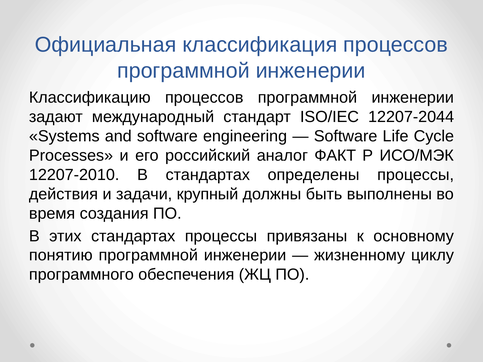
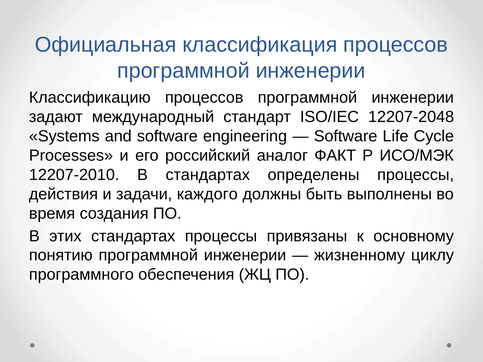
12207-2044: 12207-2044 -> 12207-2048 (411, 117)
крупный: крупный -> каждого (207, 194)
